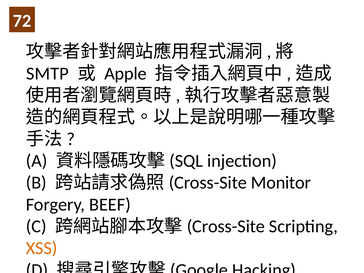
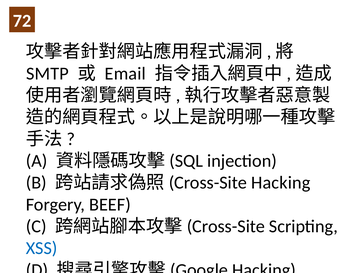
Apple: Apple -> Email (125, 74)
Monitor: Monitor -> Hacking (281, 183)
XSS colour: orange -> blue (42, 248)
